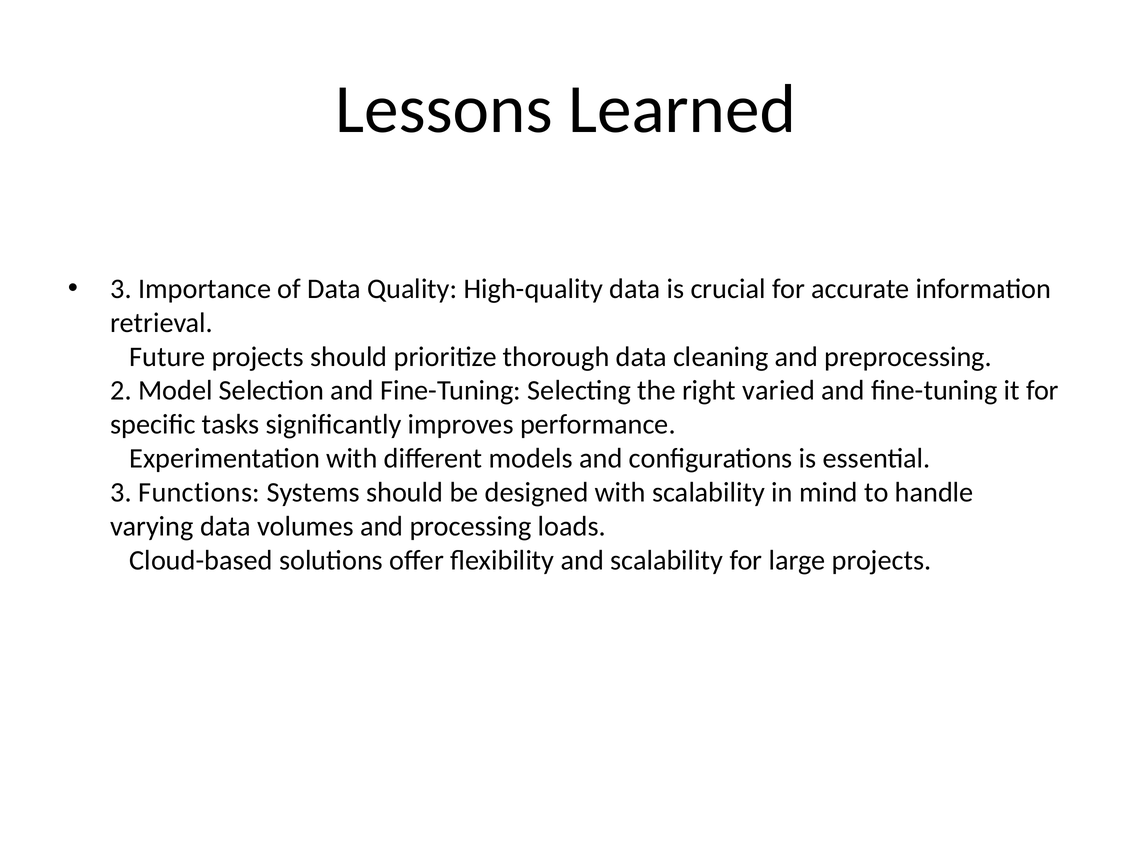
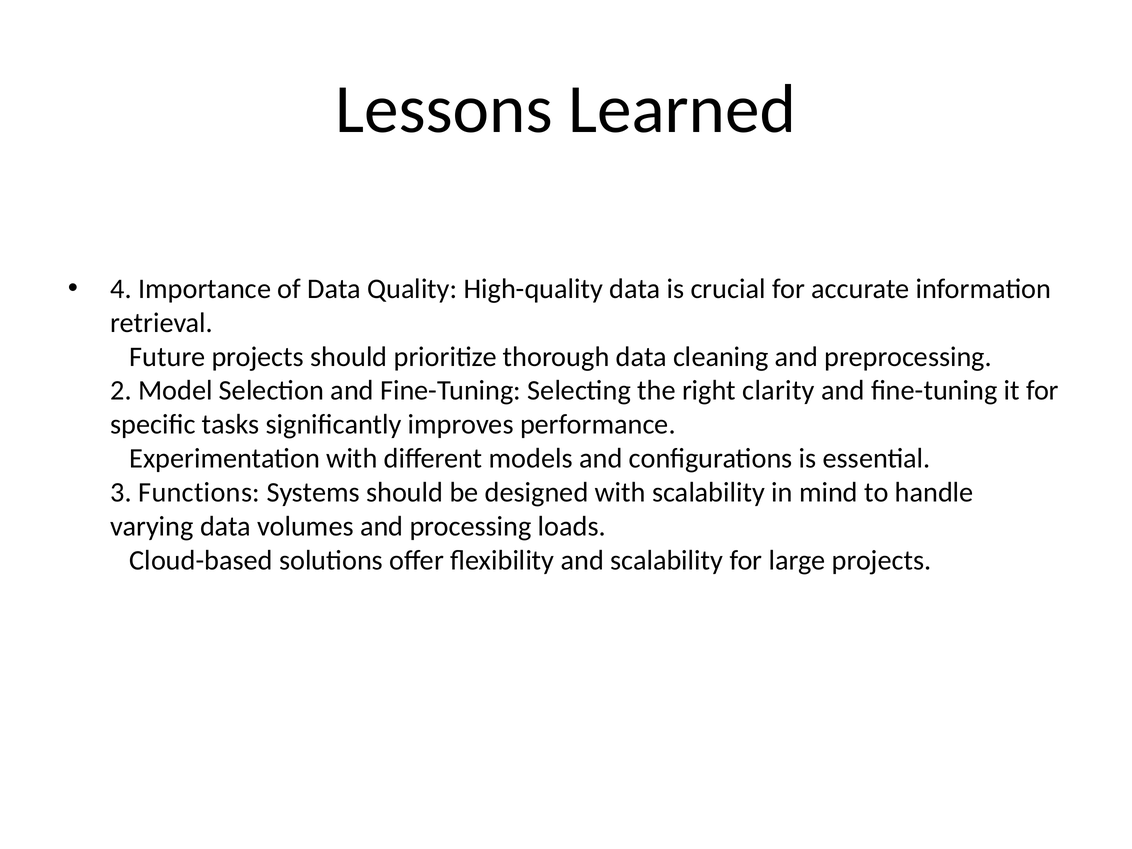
3: 3 -> 4 (121, 289)
varied: varied -> clarity (778, 391)
